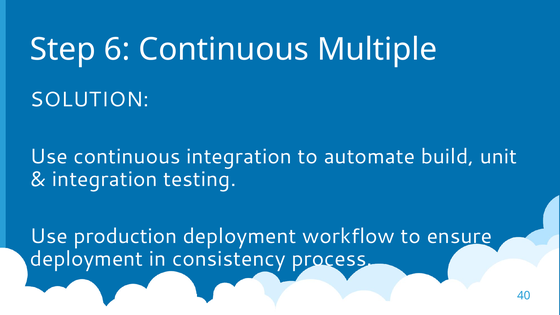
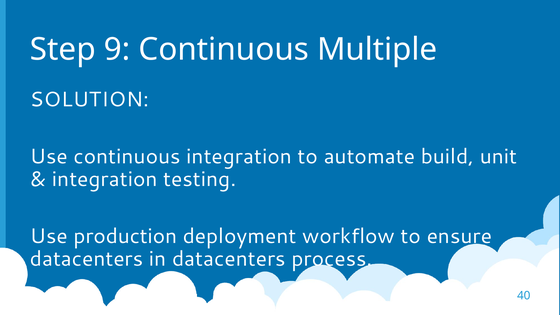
6: 6 -> 9 (117, 49)
deployment: deployment -> datacenters (87, 259)
in consistency: consistency -> datacenters (229, 259)
